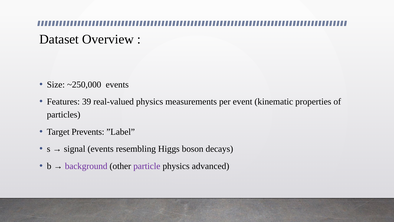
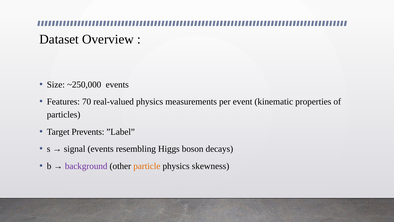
39: 39 -> 70 (87, 102)
particle colour: purple -> orange (147, 166)
advanced: advanced -> skewness (211, 166)
